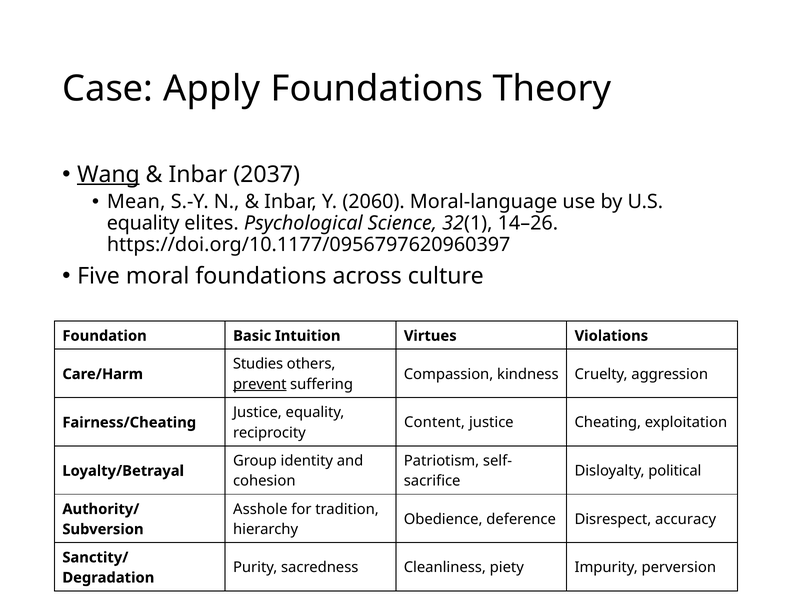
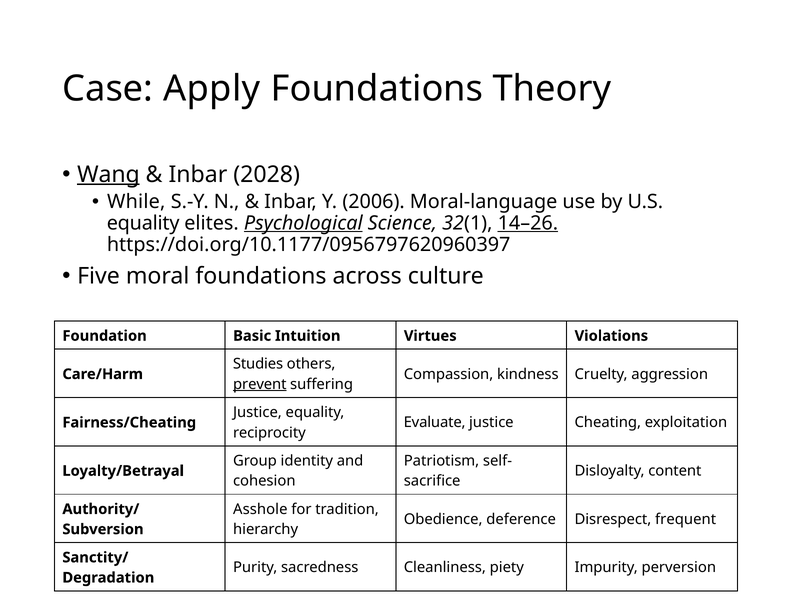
2037: 2037 -> 2028 (267, 174)
Mean: Mean -> While (136, 202)
2060: 2060 -> 2006 (374, 202)
Psychological underline: none -> present (303, 223)
14–26 underline: none -> present (528, 223)
Content: Content -> Evaluate (435, 423)
political: political -> content (675, 471)
accuracy: accuracy -> frequent (686, 519)
